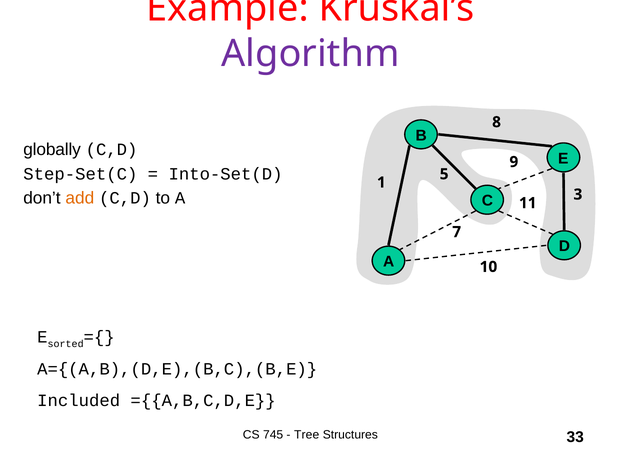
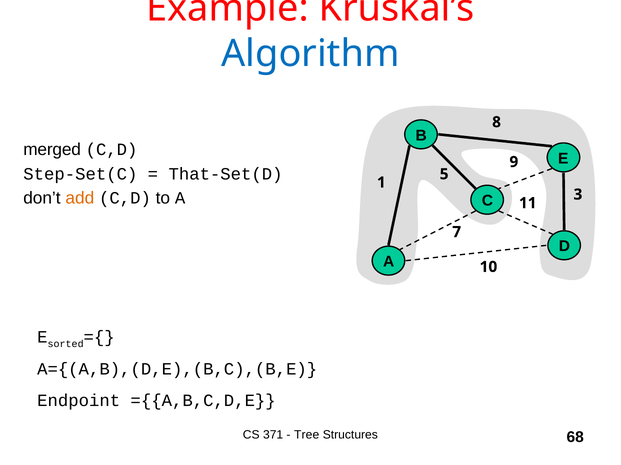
Algorithm colour: purple -> blue (310, 54)
globally: globally -> merged (52, 150)
Into-Set(D: Into-Set(D -> That-Set(D (226, 174)
Included: Included -> Endpoint (79, 401)
745: 745 -> 371 (273, 436)
33: 33 -> 68 (575, 438)
